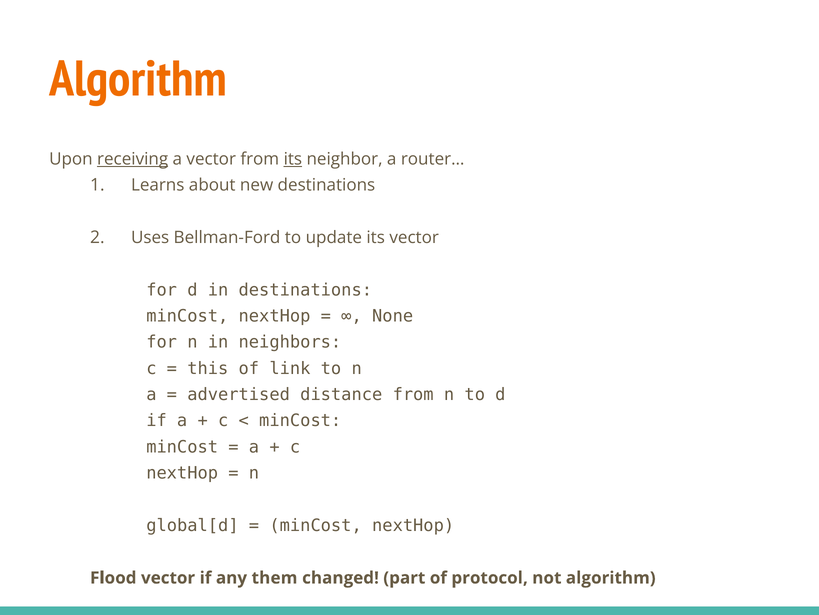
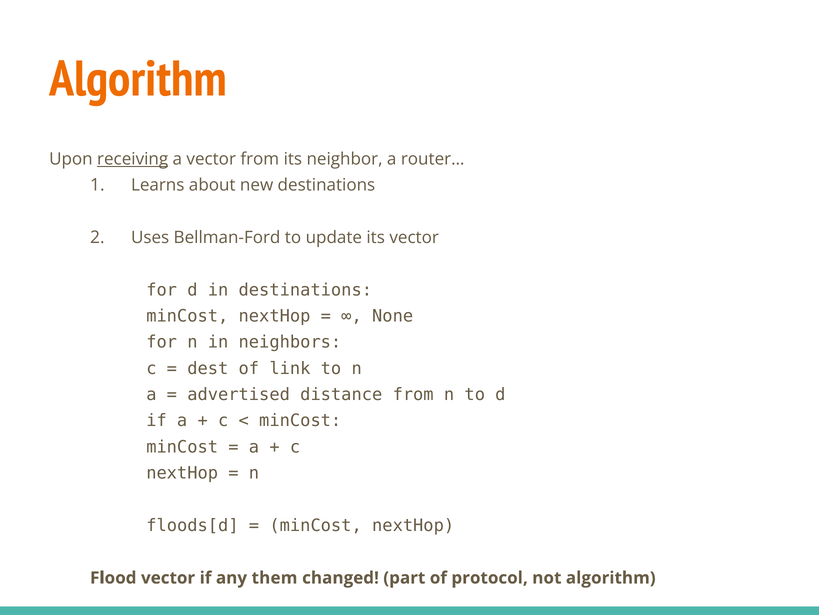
its underline: present -> none (293, 159)
this: this -> dest (208, 368)
global[d: global[d -> floods[d (192, 525)
